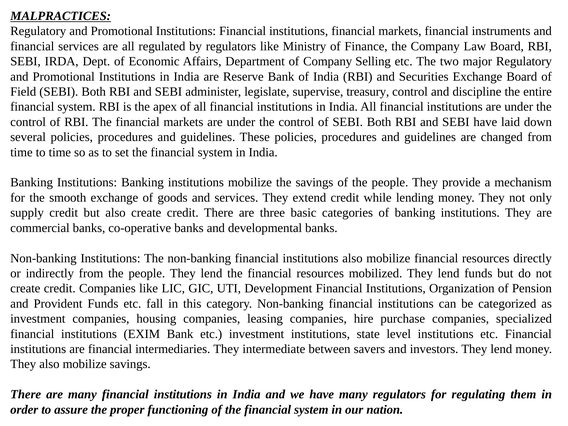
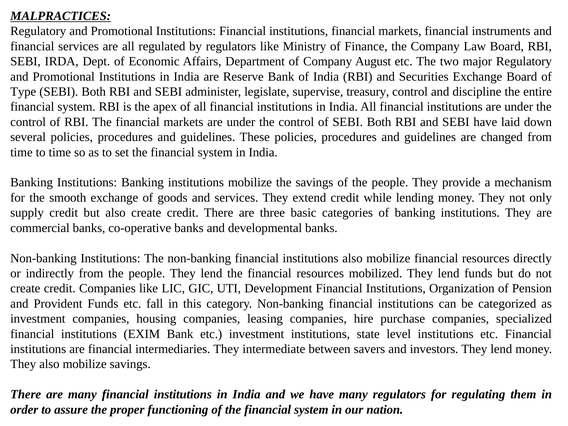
Selling: Selling -> August (373, 61)
Field: Field -> Type (23, 92)
